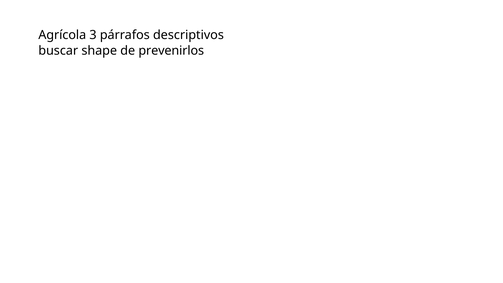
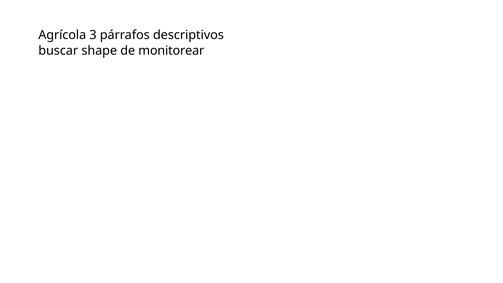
prevenirlos: prevenirlos -> monitorear (171, 51)
